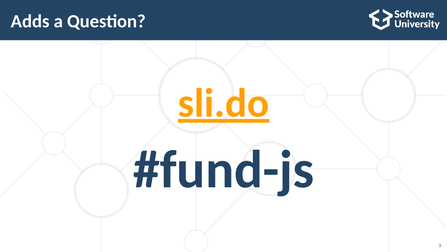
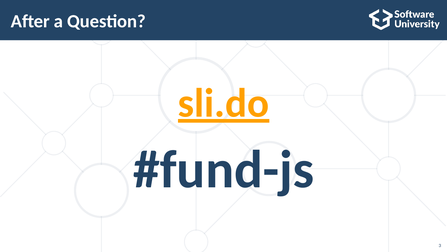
Adds: Adds -> After (30, 21)
